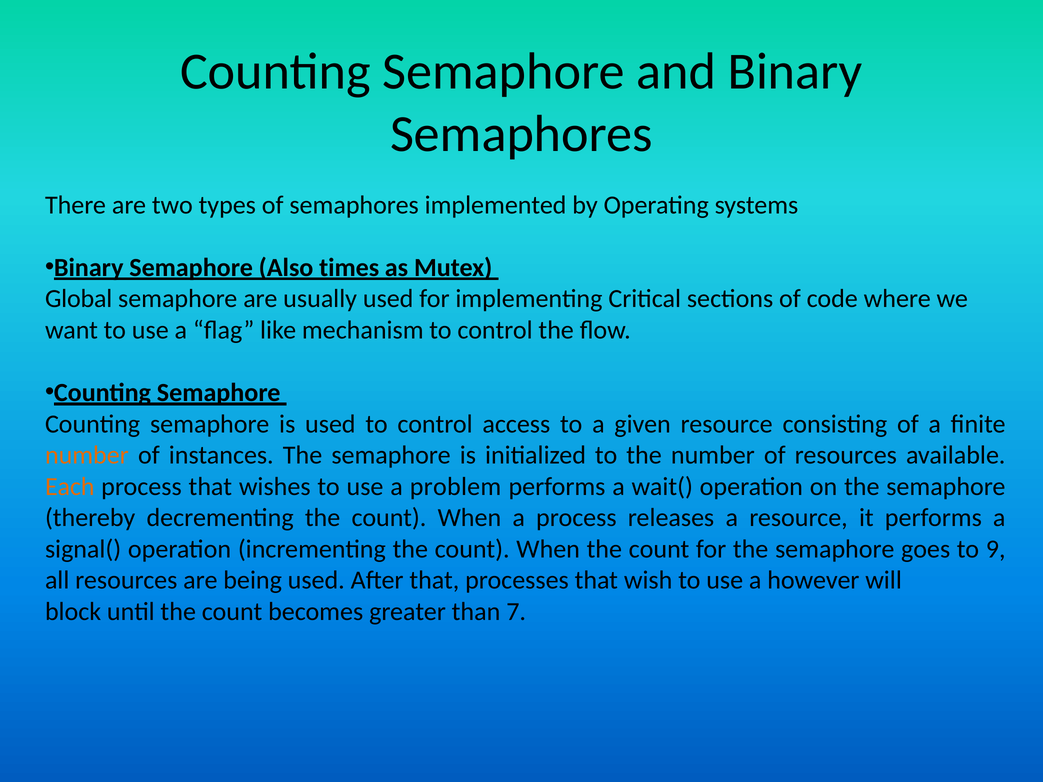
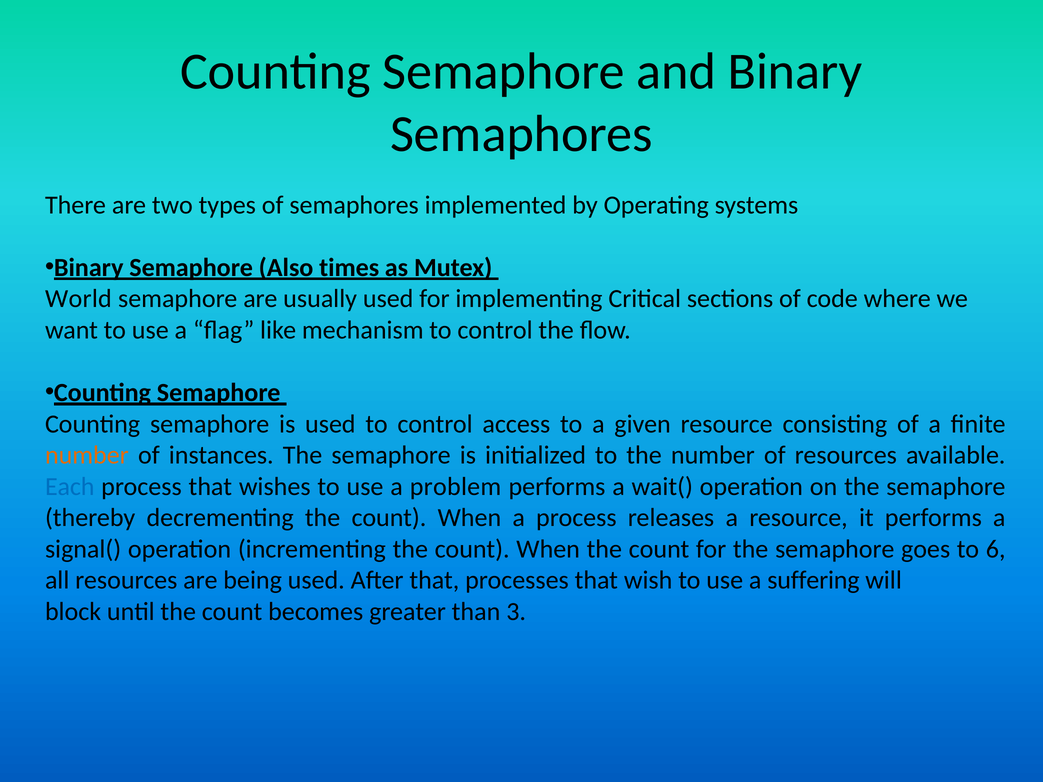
Global: Global -> World (78, 299)
Each colour: orange -> blue (70, 487)
9: 9 -> 6 (996, 549)
however: however -> suffering (813, 581)
7: 7 -> 3 (516, 612)
